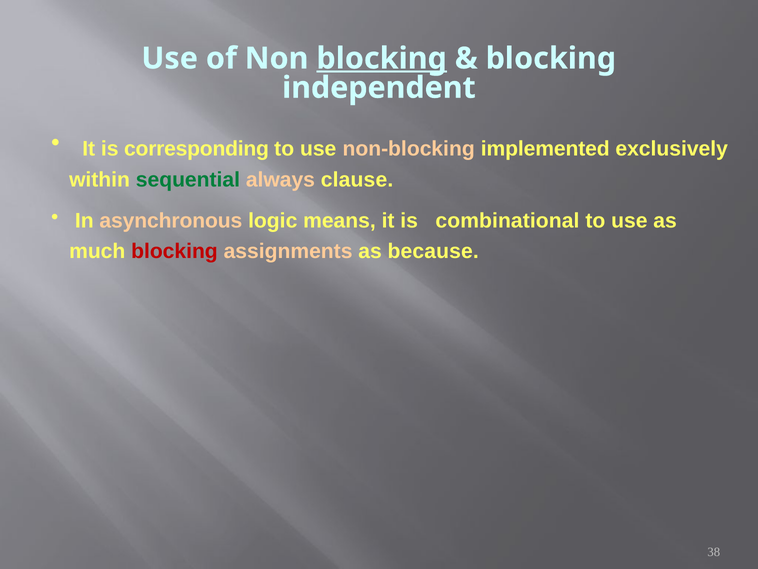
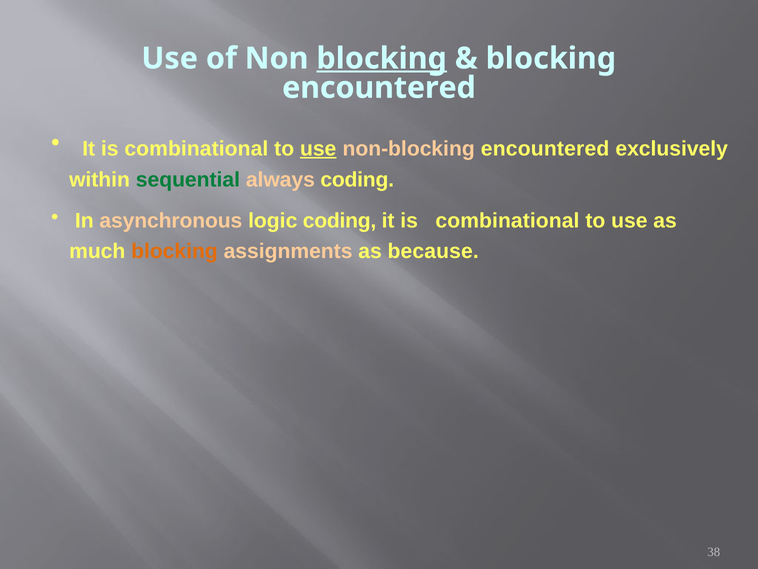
independent: independent -> encountered (379, 88)
corresponding: corresponding -> combinational (196, 149)
use underline: none -> present (318, 149)
non-blocking implemented: implemented -> encountered (545, 149)
always clause: clause -> coding (357, 180)
logic means: means -> coding (340, 221)
blocking colour: red -> orange (174, 251)
